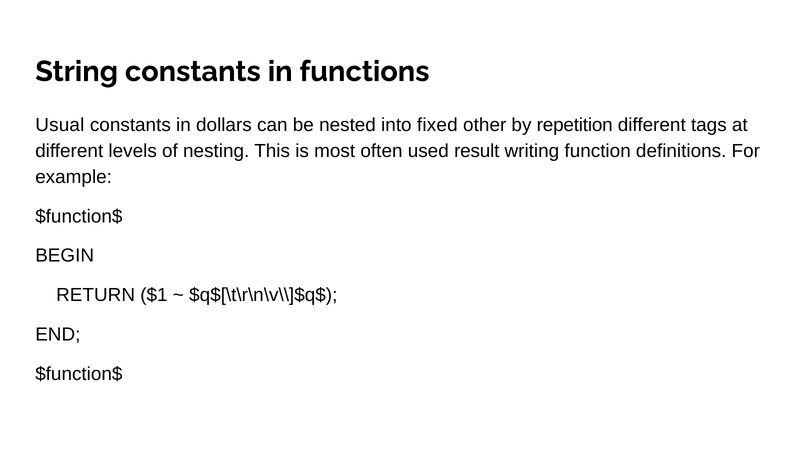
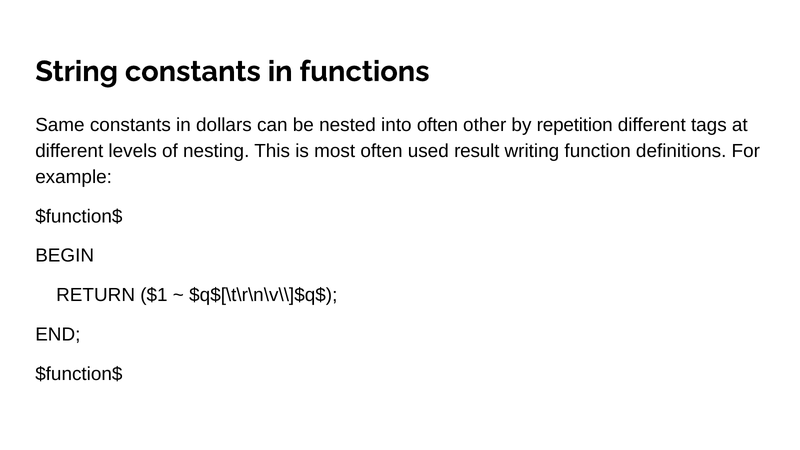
Usual: Usual -> Same (60, 125)
into fixed: fixed -> often (438, 125)
